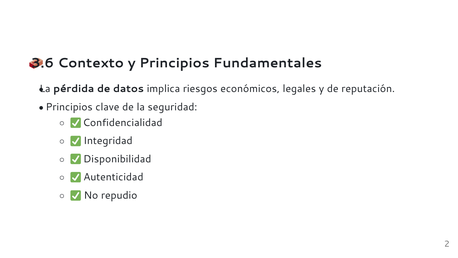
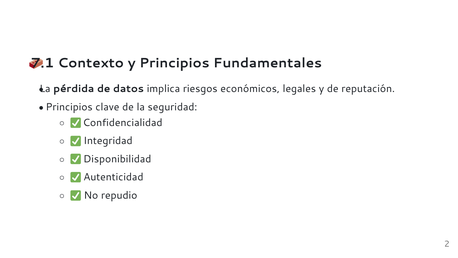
3.6: 3.6 -> 7.1 (42, 63)
